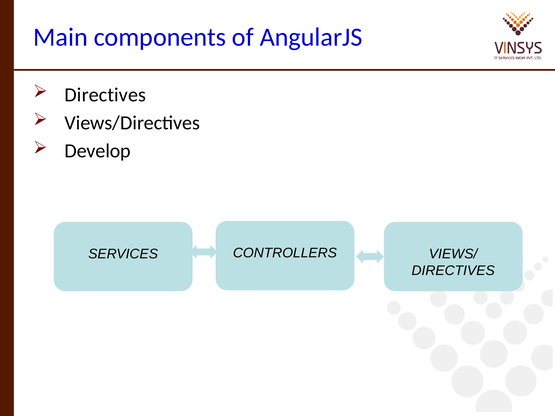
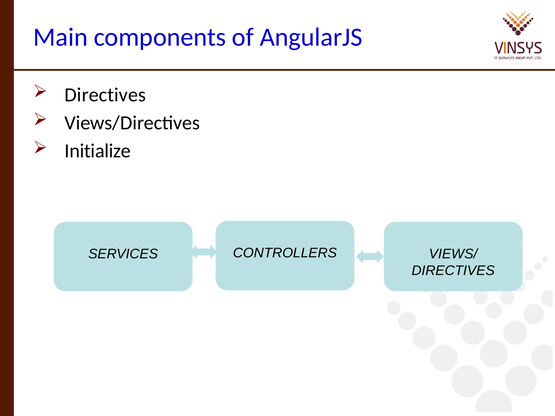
Develop: Develop -> Initialize (98, 151)
